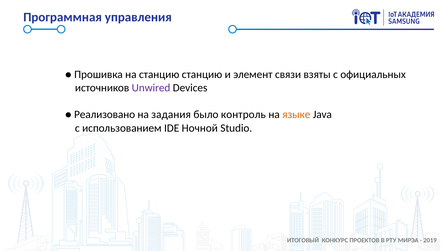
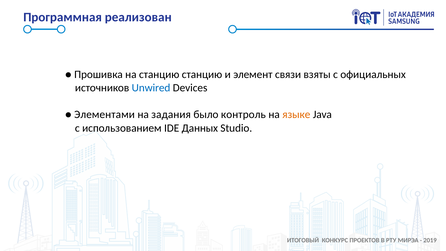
управления: управления -> реализован (138, 17)
Unwired colour: purple -> blue (151, 88)
Реализовано: Реализовано -> Элементами (105, 115)
Ночной: Ночной -> Данных (200, 128)
